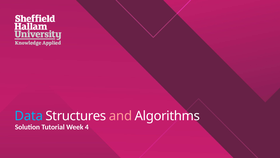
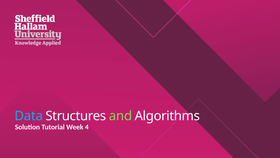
and colour: pink -> light green (120, 116)
